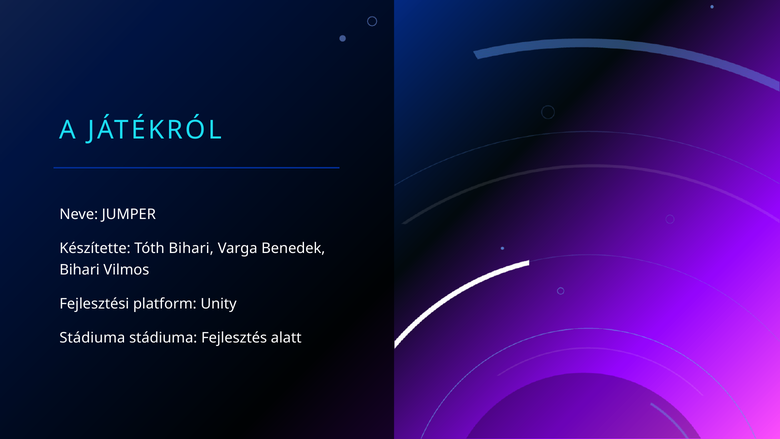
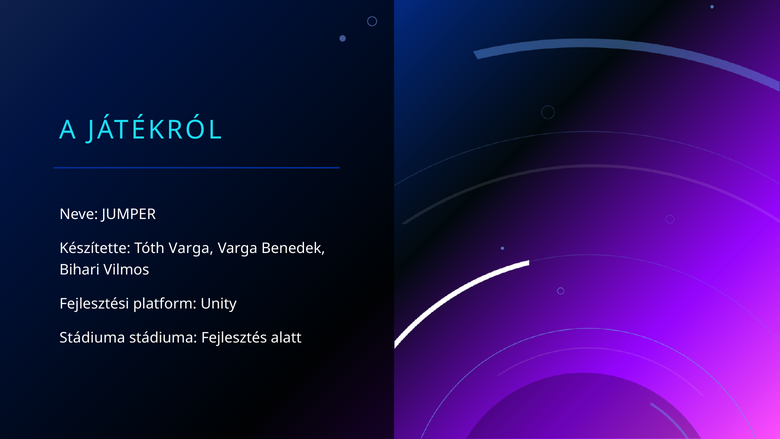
Tóth Bihari: Bihari -> Varga (191, 248)
